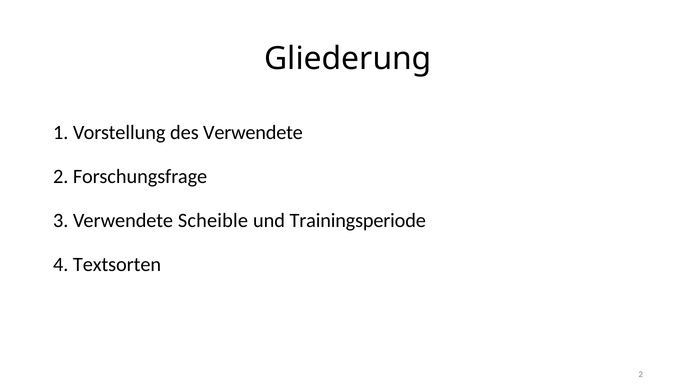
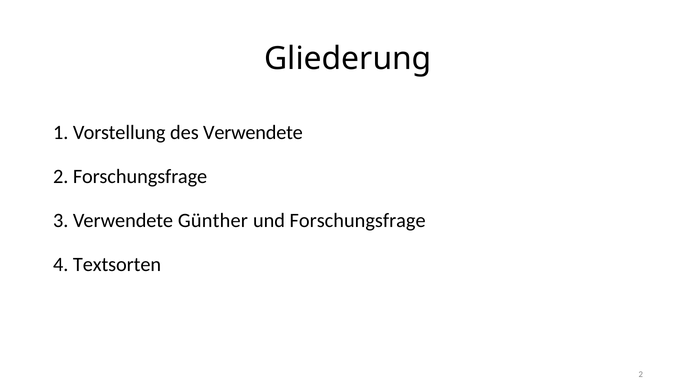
Scheible: Scheible -> Günther (213, 220)
und Trainingsperiode: Trainingsperiode -> Forschungsfrage (358, 220)
